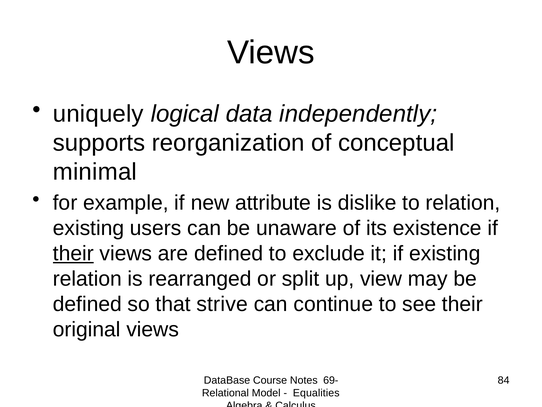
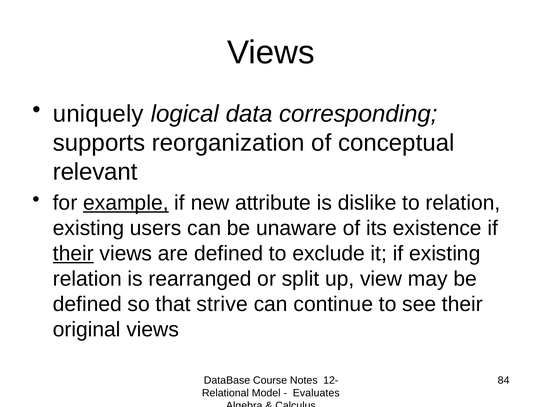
independently: independently -> corresponding (358, 114)
minimal: minimal -> relevant (95, 172)
example underline: none -> present (126, 203)
69-: 69- -> 12- (331, 380)
Equalities: Equalities -> Evaluates (316, 393)
